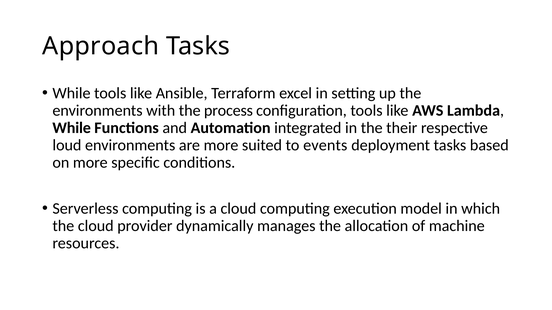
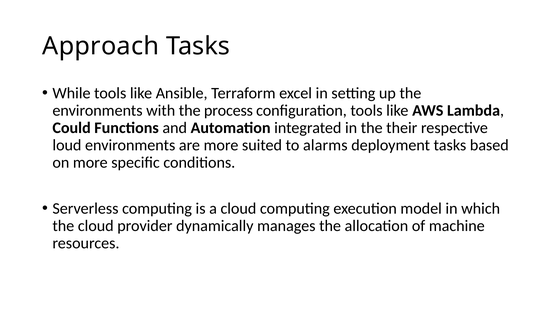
While: While -> Could (72, 128)
events: events -> alarms (325, 145)
